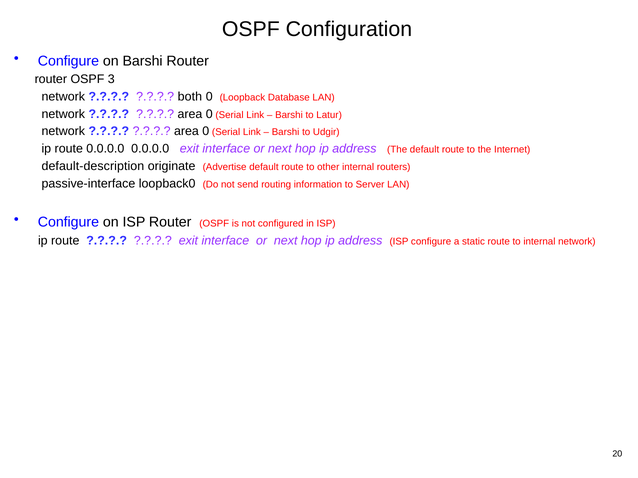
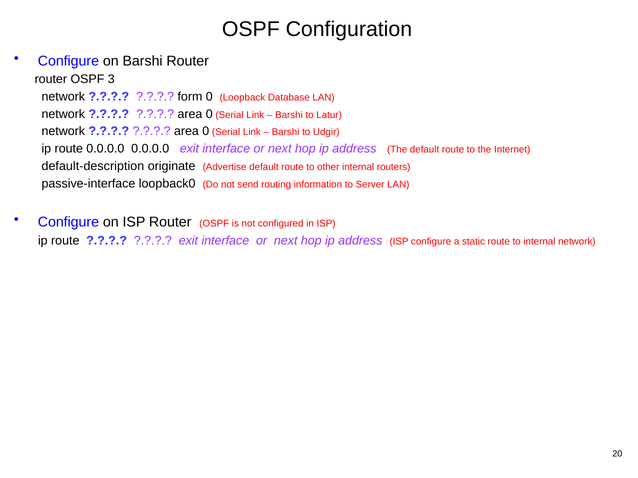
both: both -> form (190, 97)
